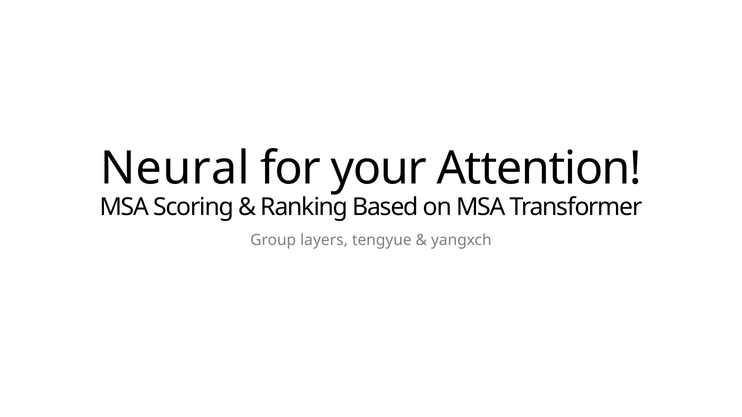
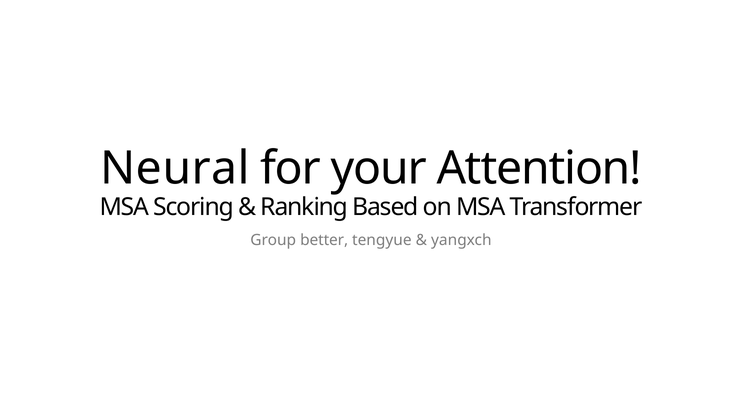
layers: layers -> better (324, 240)
